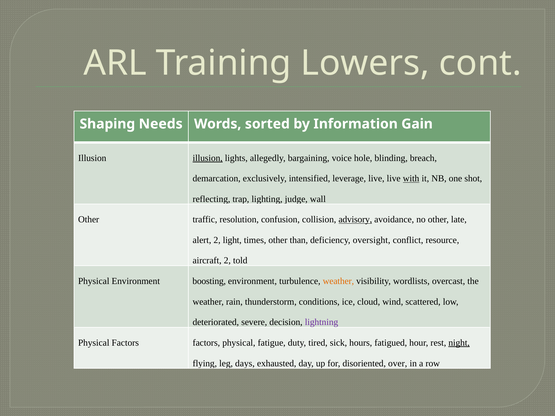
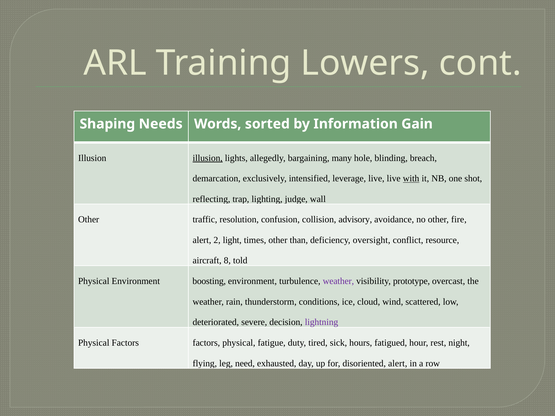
voice: voice -> many (342, 158)
advisory underline: present -> none (355, 220)
late: late -> fire (459, 220)
aircraft 2: 2 -> 8 (227, 261)
weather colour: orange -> purple (338, 281)
wordlists: wordlists -> prototype (411, 281)
night underline: present -> none (459, 343)
days: days -> need (245, 364)
disoriented over: over -> alert (398, 364)
